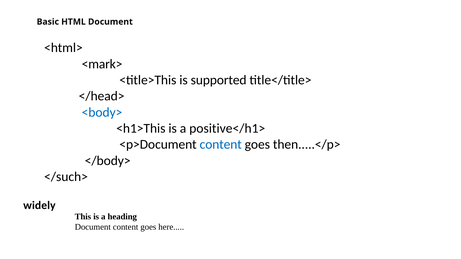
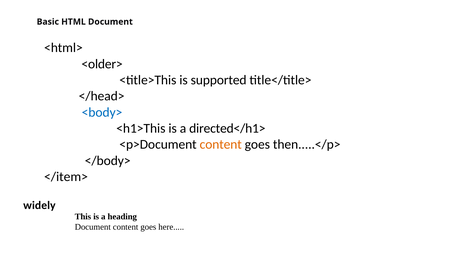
<mark>: <mark> -> <older> (102, 64)
positive</h1>: positive</h1> -> directed</h1> (227, 129)
content colour: blue -> orange (221, 145)
</such>: </such> -> </item> (66, 177)
